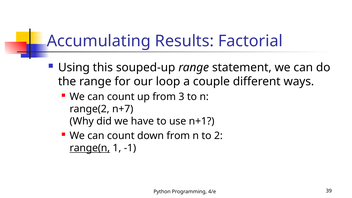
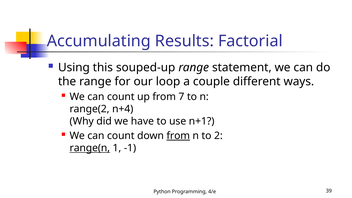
3: 3 -> 7 (181, 97)
n+7: n+7 -> n+4 (123, 109)
from underline: none -> present (178, 136)
